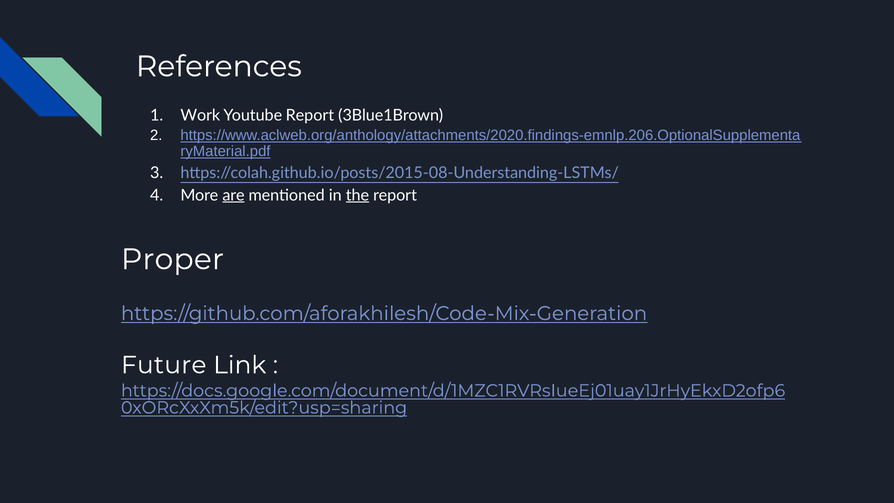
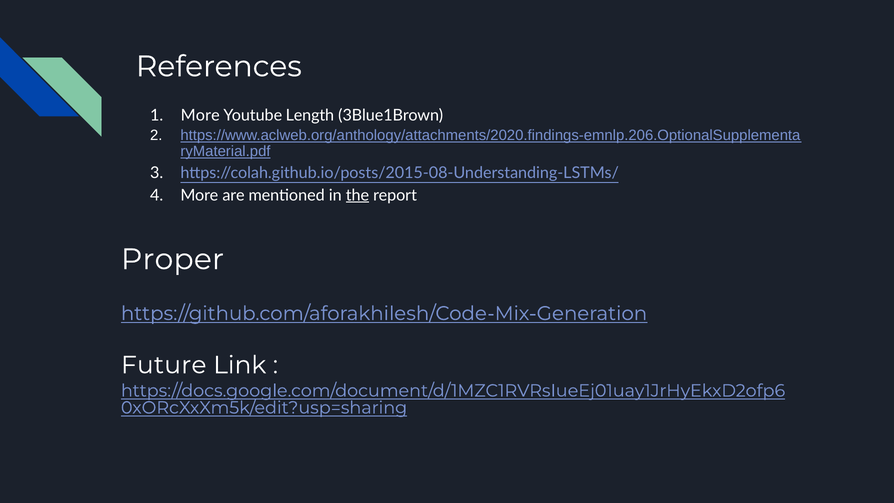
Work: Work -> More (200, 115)
Youtube Report: Report -> Length (310, 115)
are underline: present -> none (233, 195)
